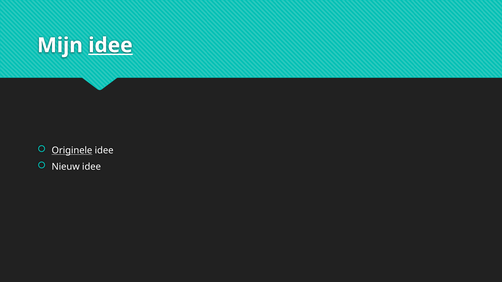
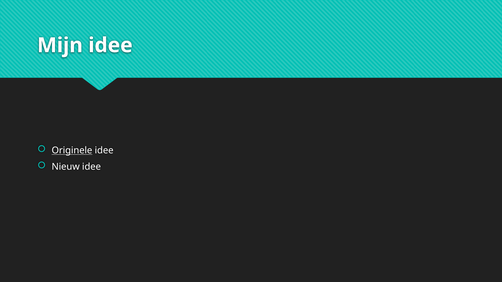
idee underline: present -> none (110, 45)
